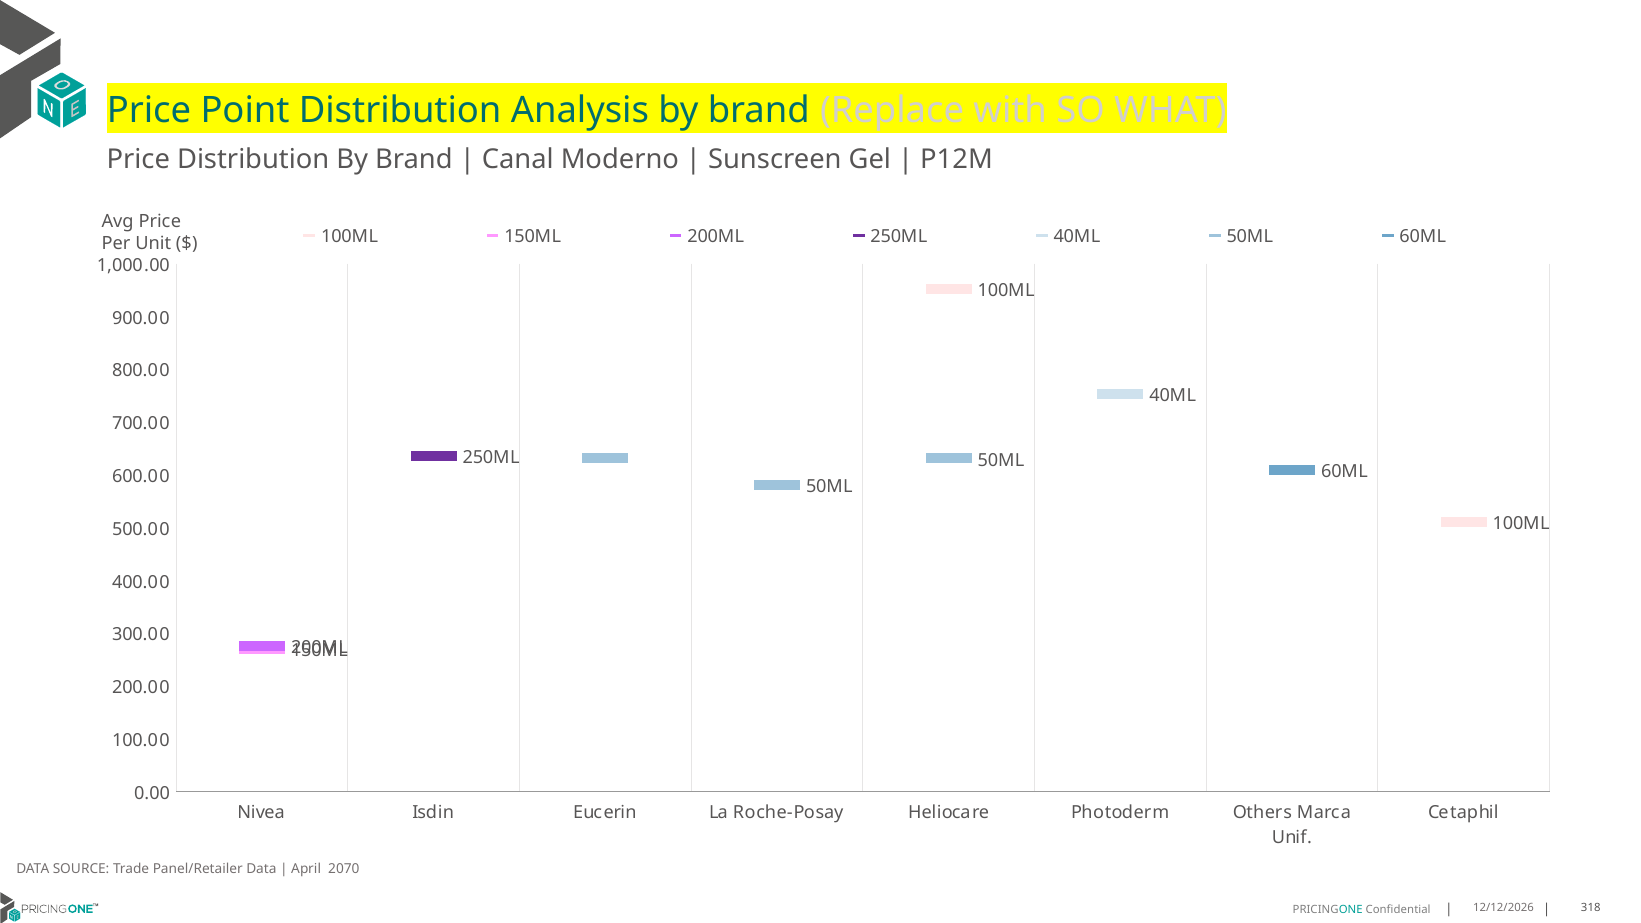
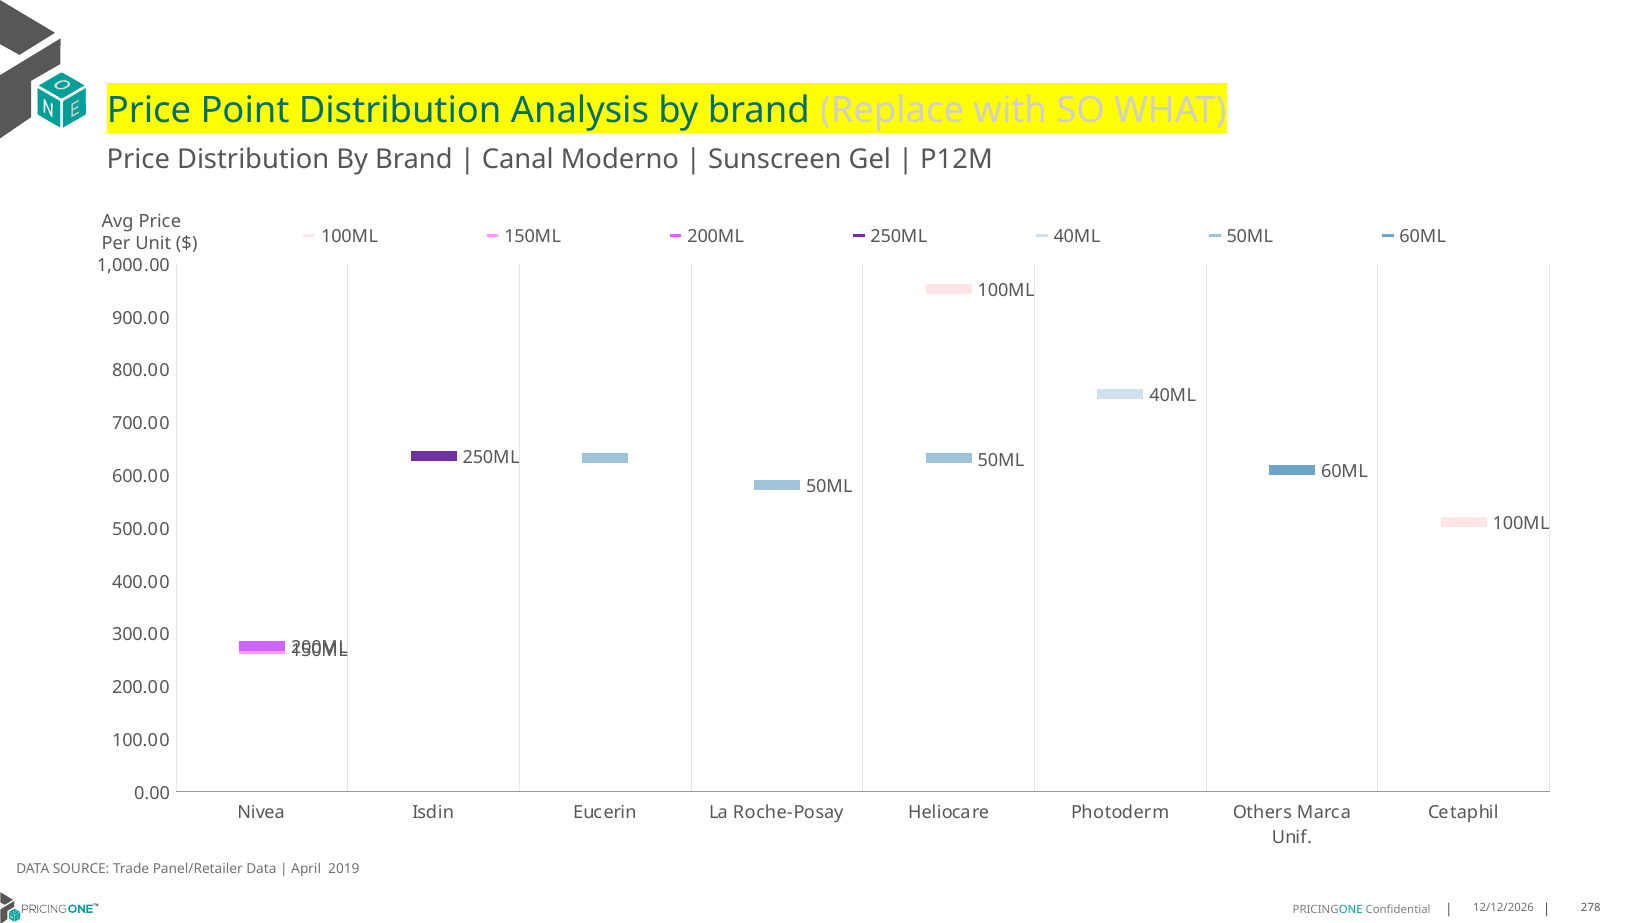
2070: 2070 -> 2019 (344, 869)
318: 318 -> 278 (1591, 908)
